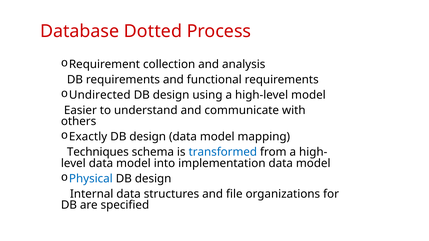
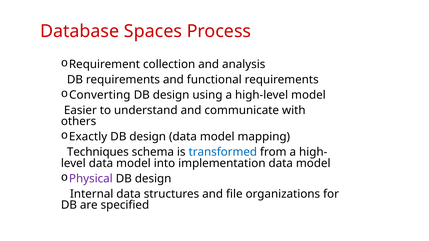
Dotted: Dotted -> Spaces (153, 31)
Undirected: Undirected -> Converting (100, 95)
Physical colour: blue -> purple (91, 179)
